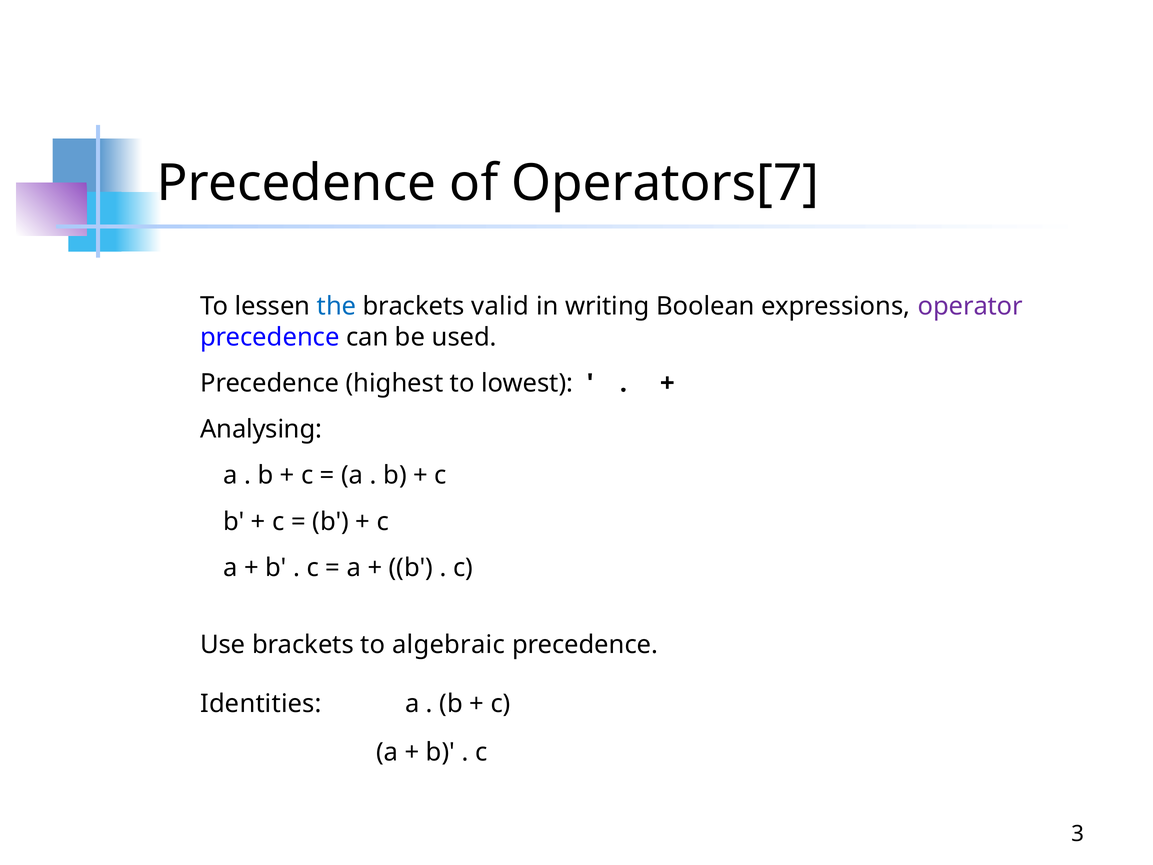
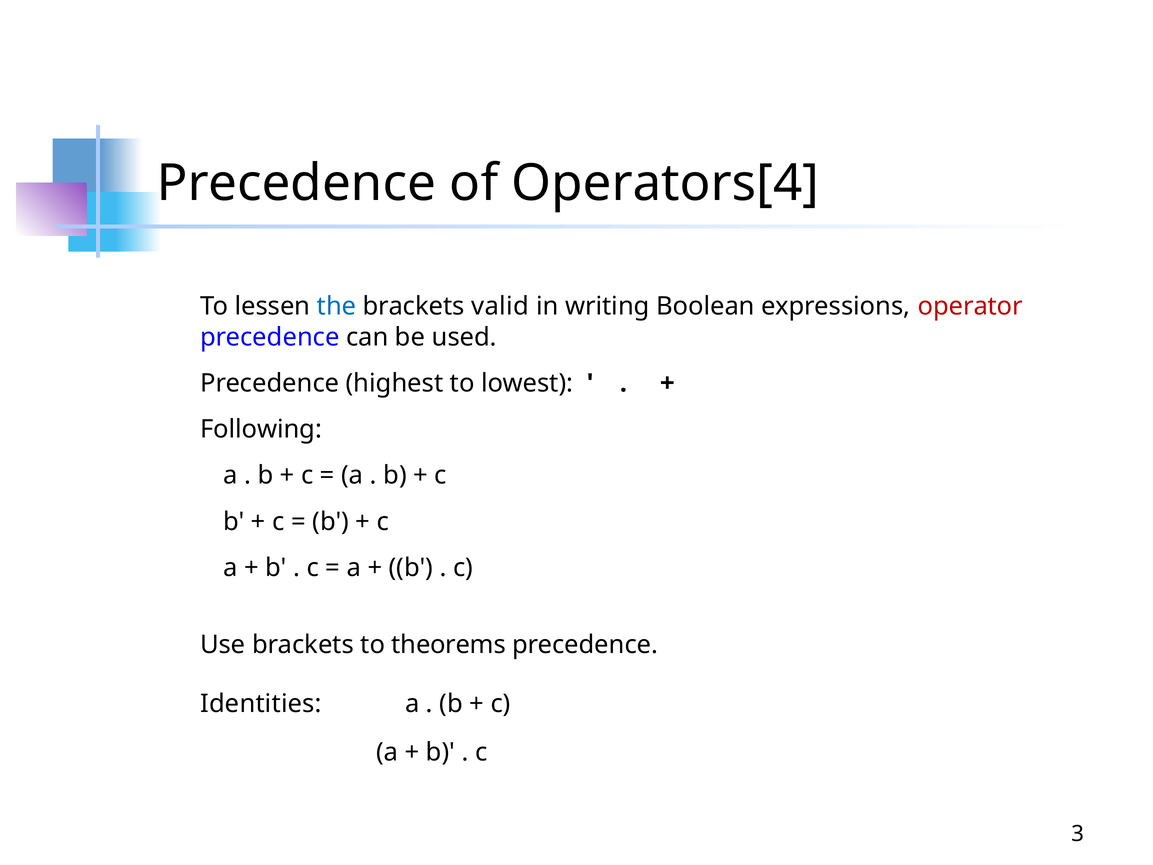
Operators[7: Operators[7 -> Operators[4 (665, 183)
operator colour: purple -> red (970, 306)
Analysing: Analysing -> Following (261, 429)
algebraic: algebraic -> theorems (449, 644)
